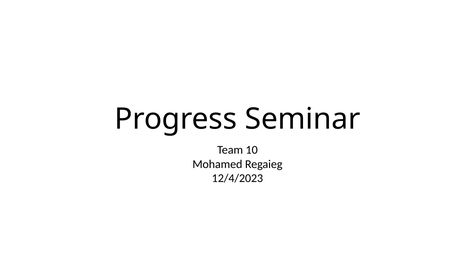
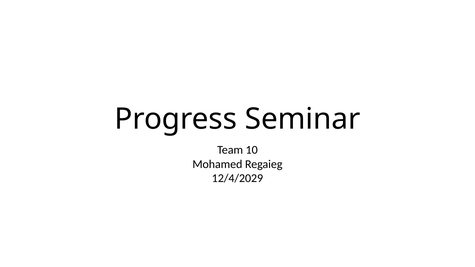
12/4/2023: 12/4/2023 -> 12/4/2029 (237, 179)
